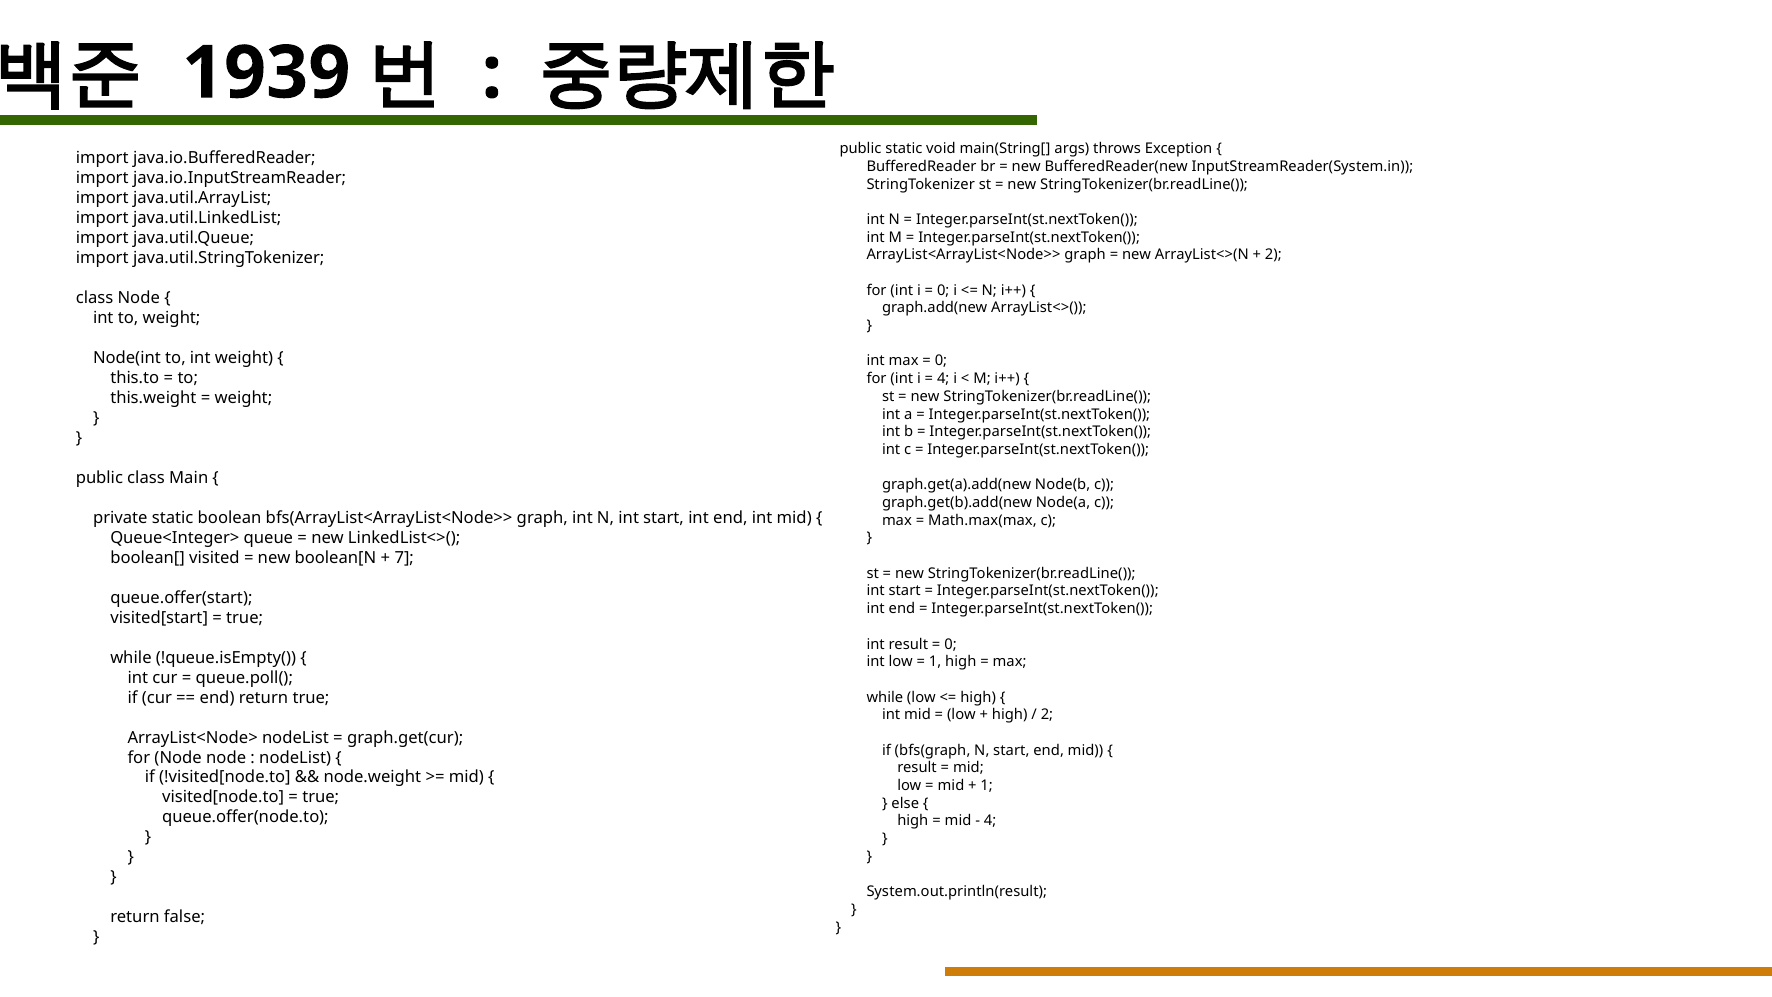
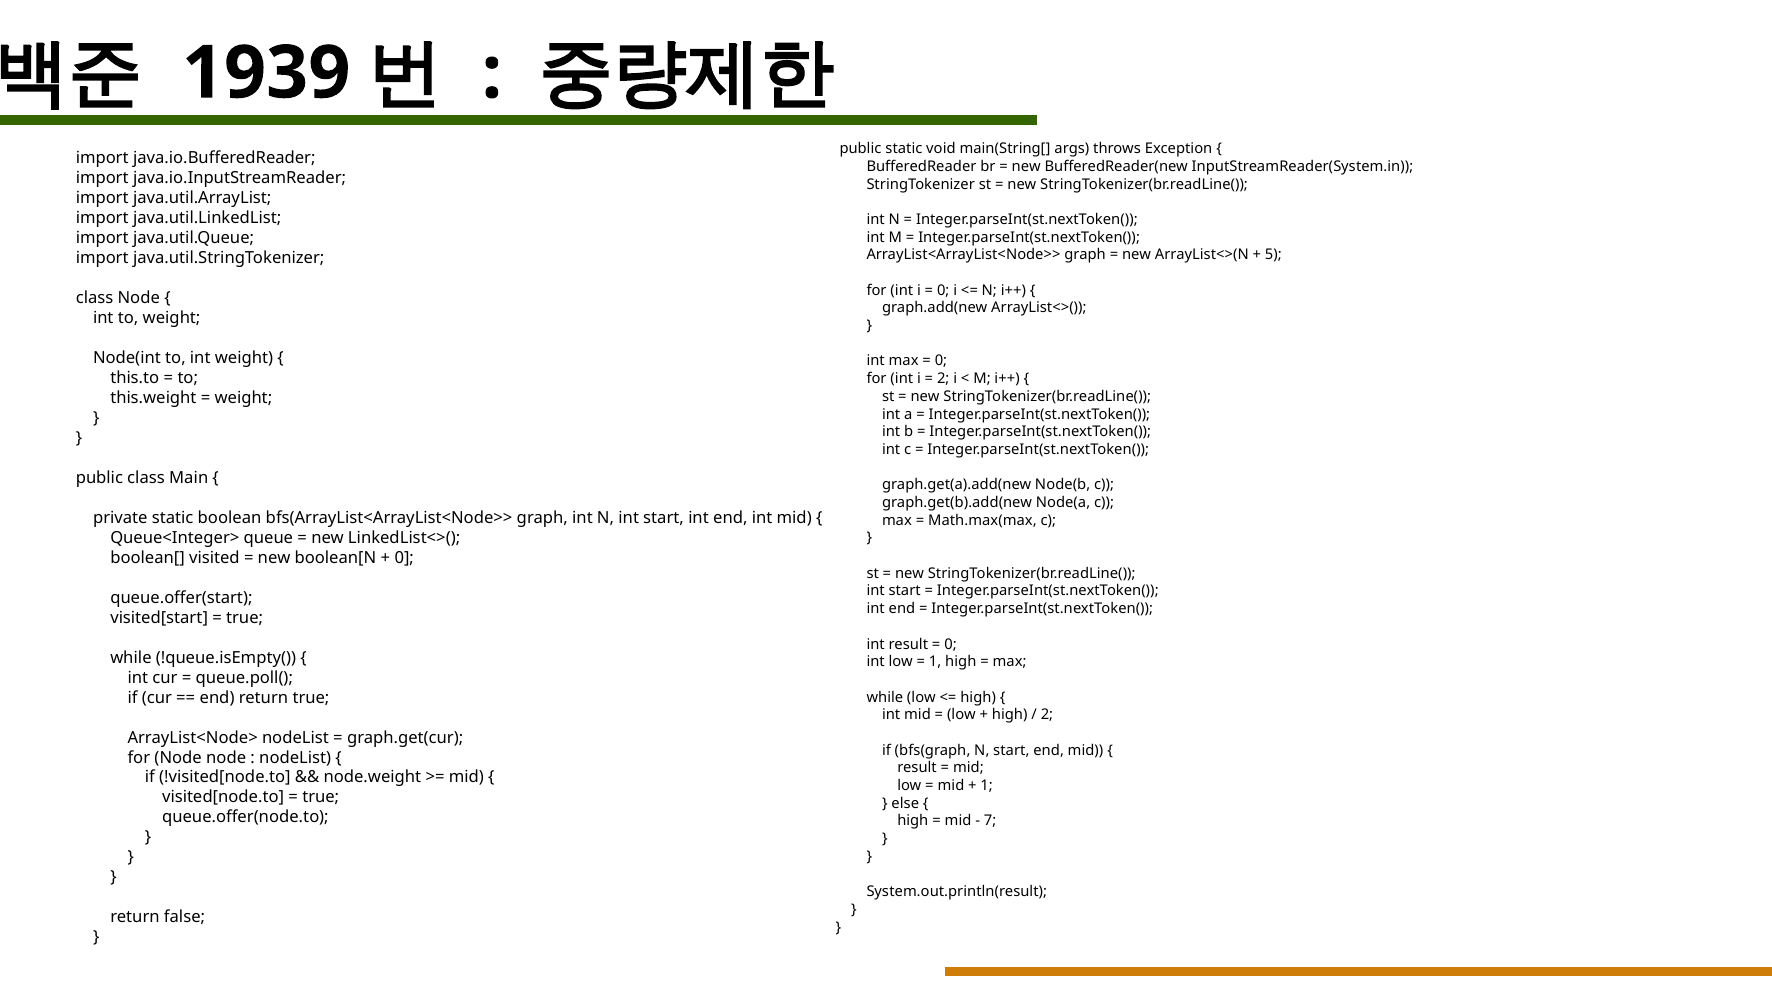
2: 2 -> 5 (1273, 255)
4: 4 -> 2 (943, 379)
7: 7 -> 0 (404, 557)
4: 4 -> 7 (990, 821)
